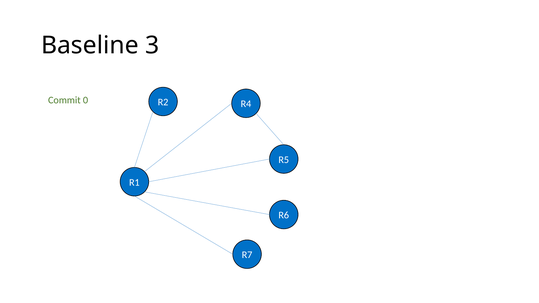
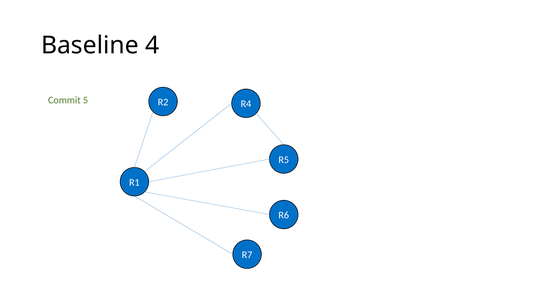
3: 3 -> 4 (152, 45)
0: 0 -> 5 (86, 100)
